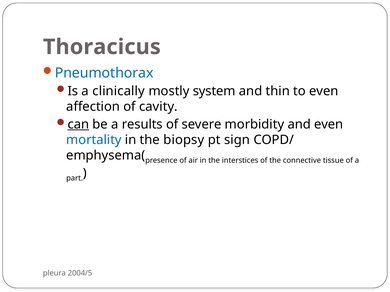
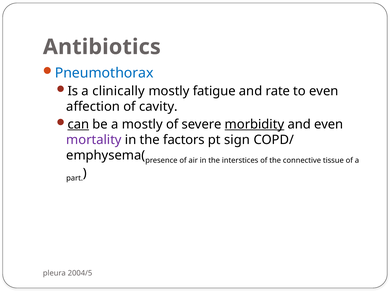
Thoracicus: Thoracicus -> Antibiotics (102, 47)
system: system -> fatigue (214, 91)
thin: thin -> rate (278, 91)
a results: results -> mostly (142, 125)
morbidity underline: none -> present (254, 125)
mortality colour: blue -> purple (94, 140)
biopsy: biopsy -> factors (184, 140)
